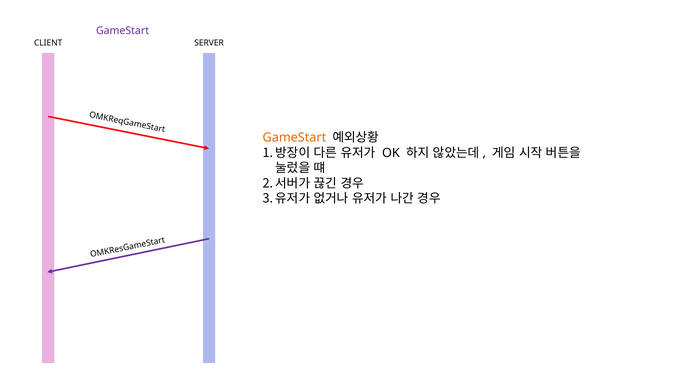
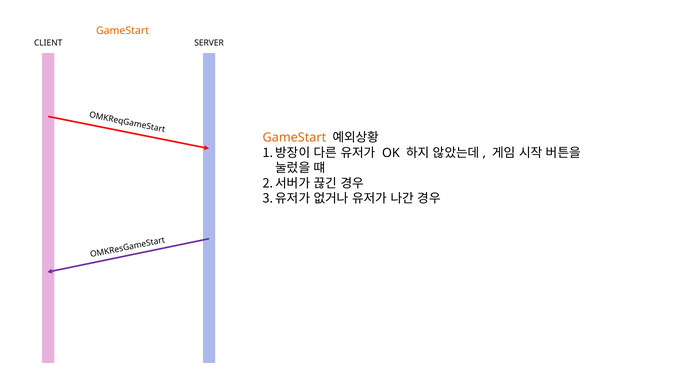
GameStart colour: purple -> orange (123, 31)
